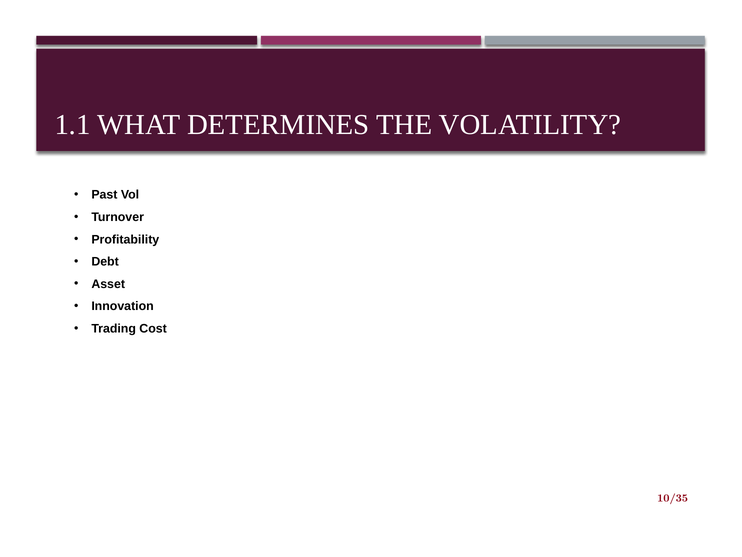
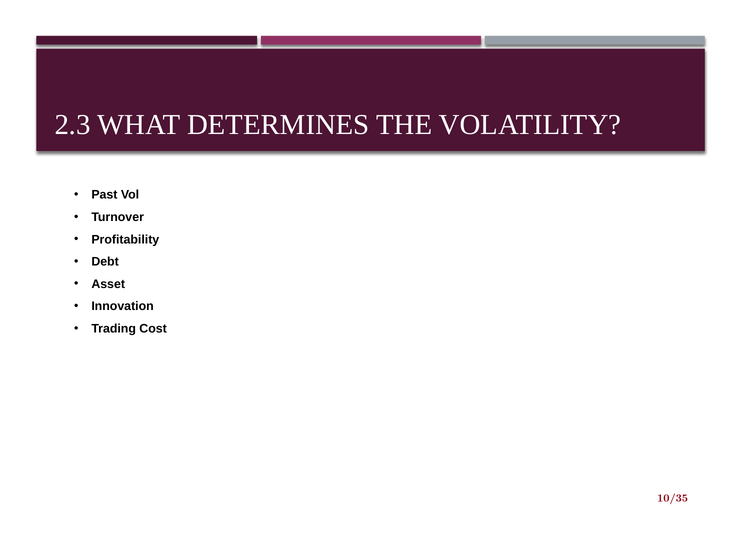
1.1: 1.1 -> 2.3 (73, 125)
